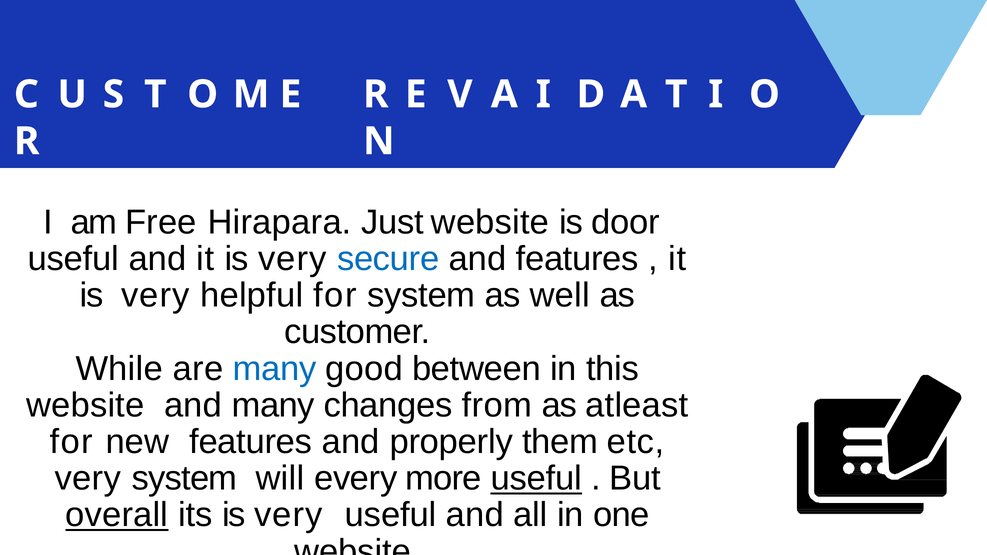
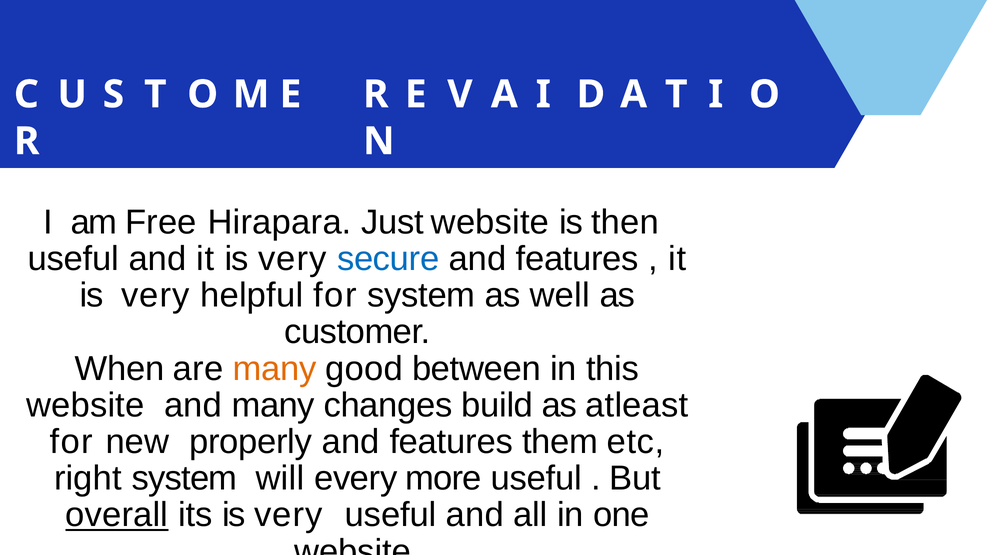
door: door -> then (625, 222)
While: While -> When (120, 369)
many colour: blue -> orange (275, 369)
from: from -> build (497, 405)
new features: features -> properly (251, 442)
properly: properly -> features (451, 442)
very: very -> right (88, 479)
useful underline: present -> none (536, 479)
